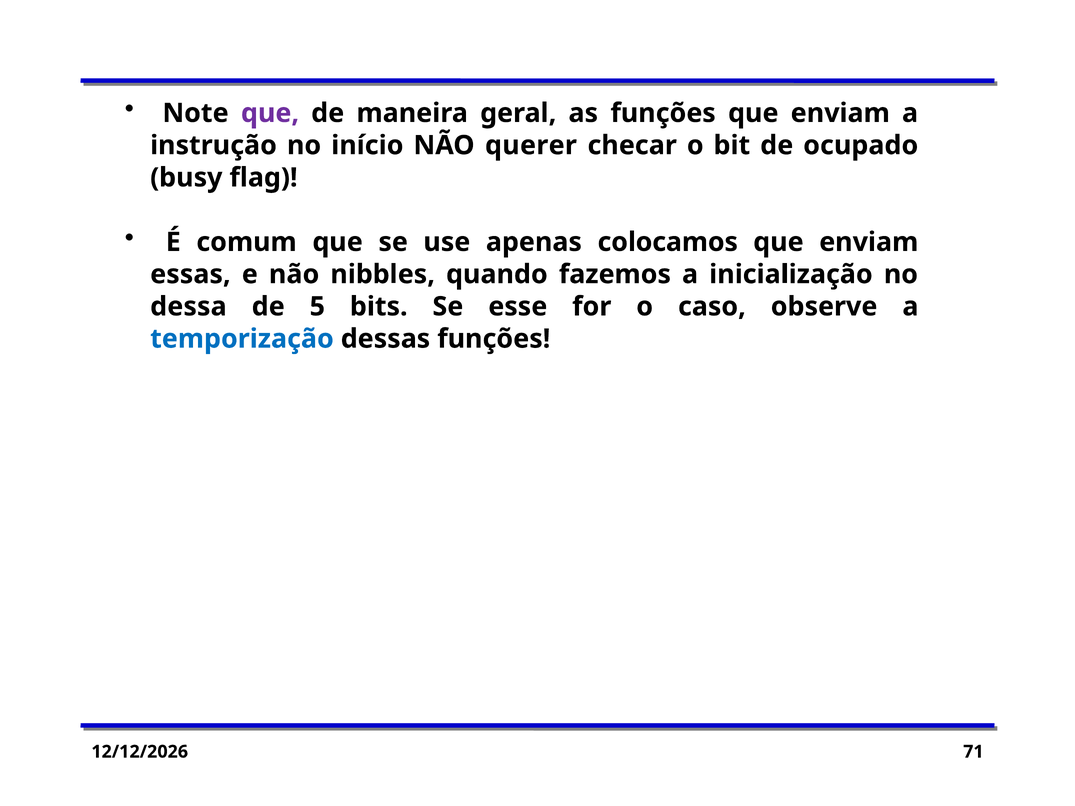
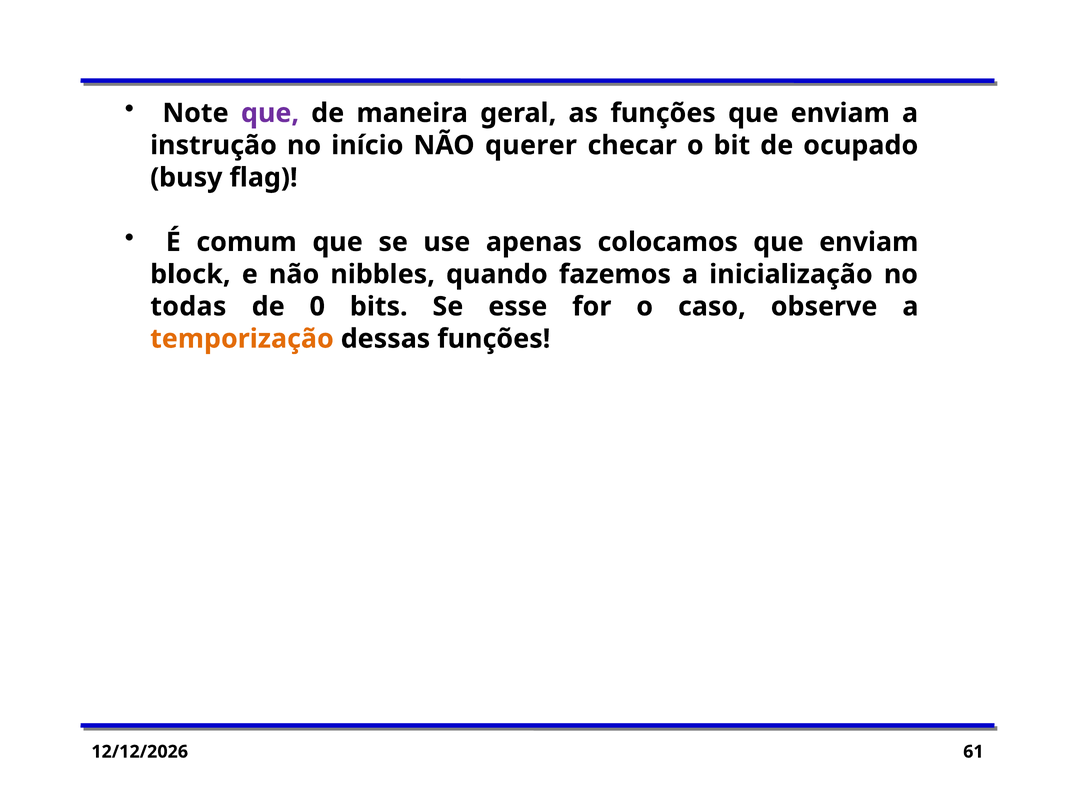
essas: essas -> block (190, 274)
dessa: dessa -> todas (188, 307)
5: 5 -> 0 (317, 307)
temporização colour: blue -> orange (242, 339)
71: 71 -> 61 (973, 752)
